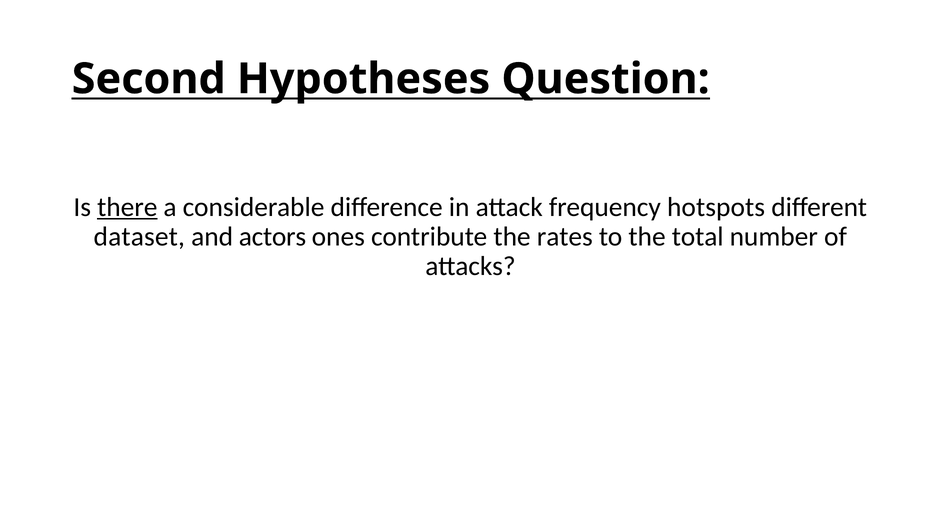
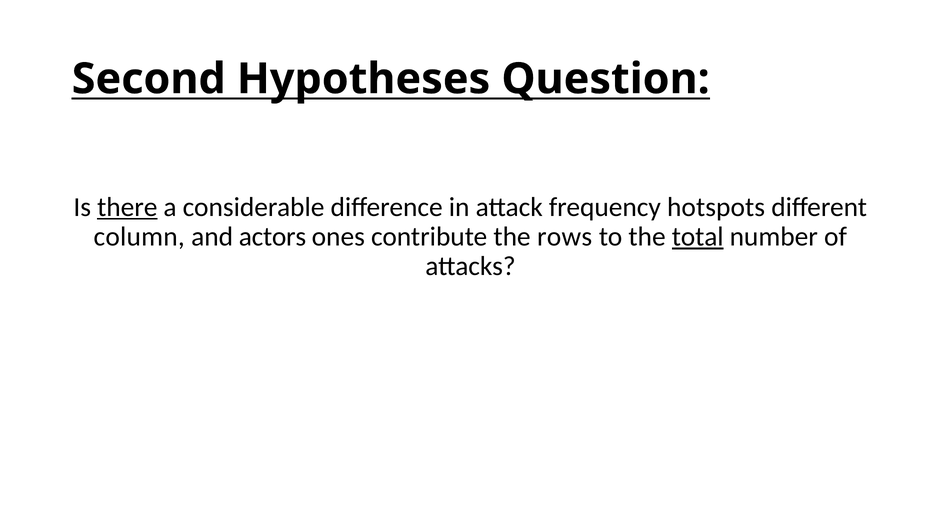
dataset: dataset -> column (139, 237)
rates: rates -> rows (565, 237)
total underline: none -> present (698, 237)
